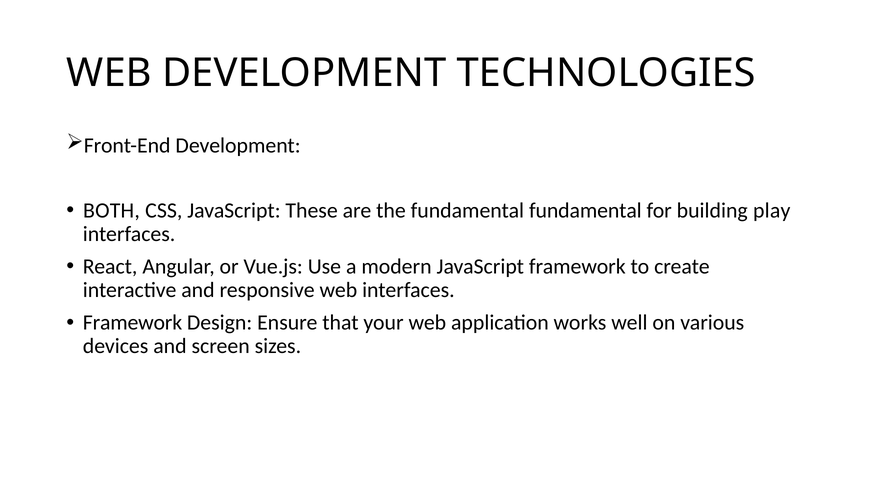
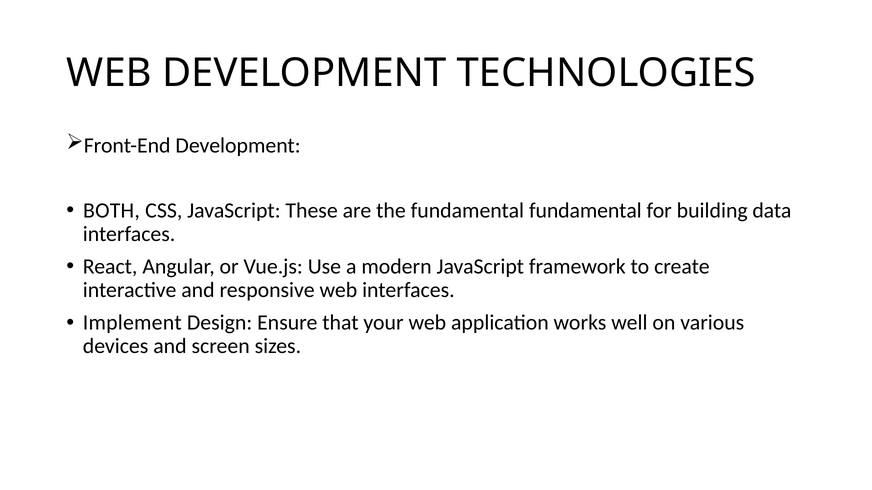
play: play -> data (772, 211)
Framework: Framework -> Implement (132, 323)
